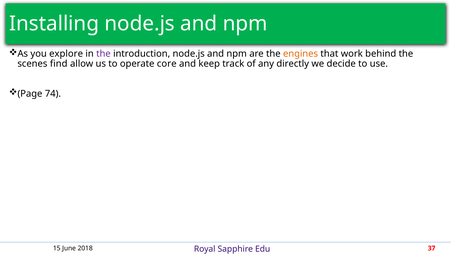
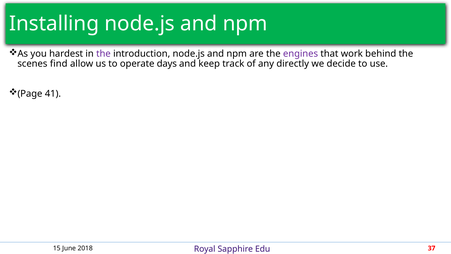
explore: explore -> hardest (66, 54)
engines colour: orange -> purple (301, 54)
core: core -> days (167, 64)
74: 74 -> 41 (53, 93)
